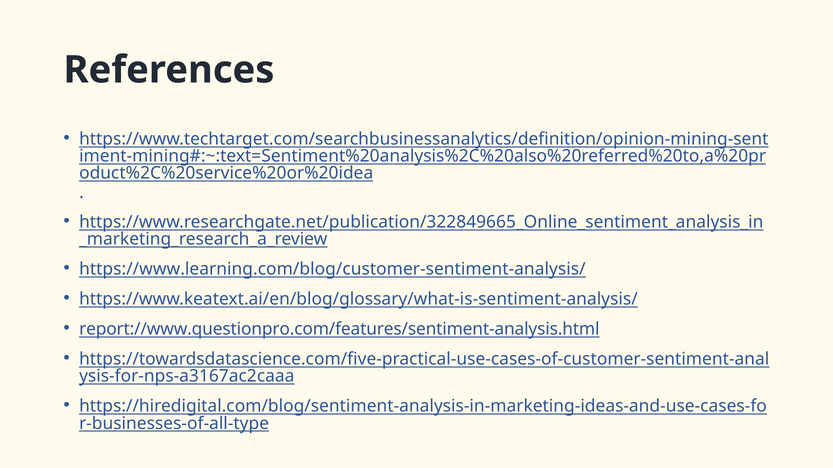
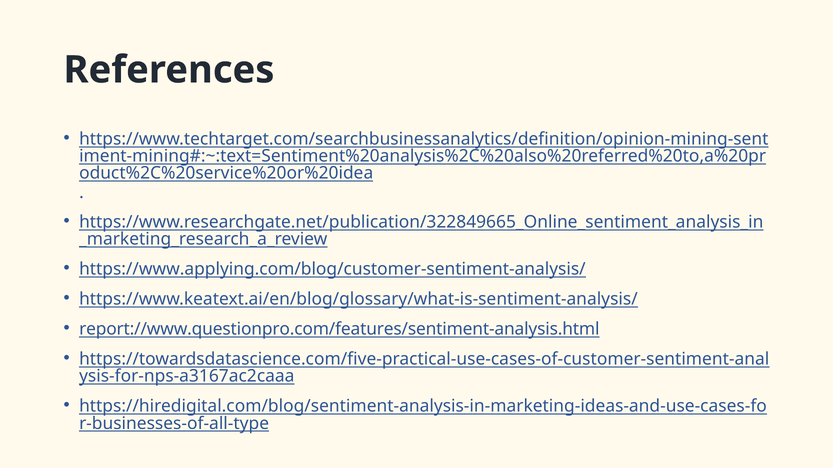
https://www.learning.com/blog/customer-sentiment-analysis/: https://www.learning.com/blog/customer-sentiment-analysis/ -> https://www.applying.com/blog/customer-sentiment-analysis/ (332, 269)
